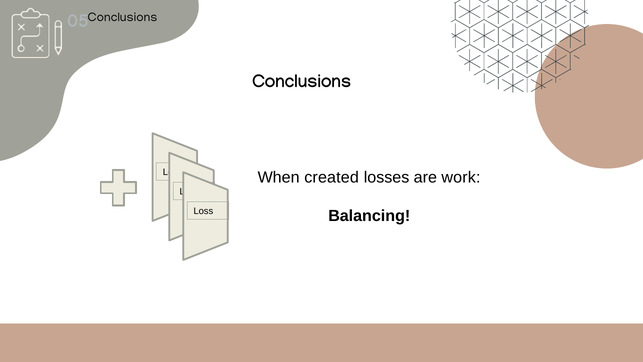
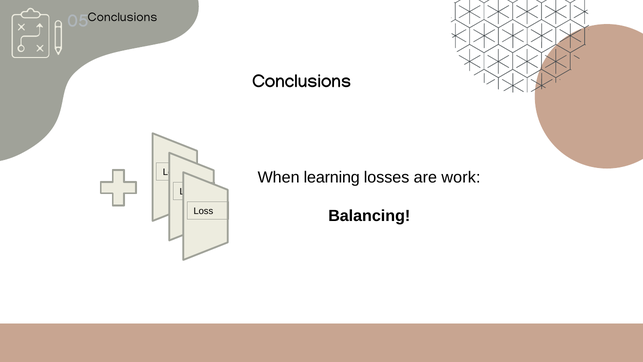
created: created -> learning (332, 177)
